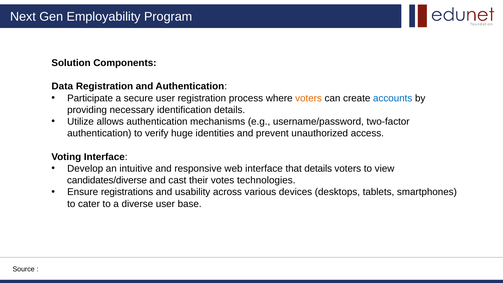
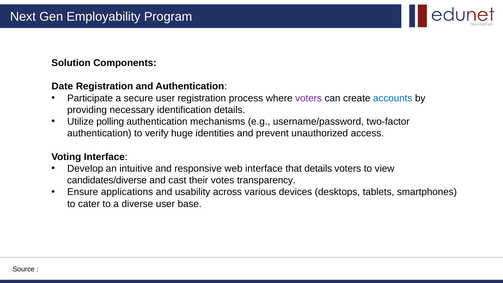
Data: Data -> Date (62, 86)
voters colour: orange -> purple (309, 98)
allows: allows -> polling (110, 122)
technologies: technologies -> transparency (266, 180)
registrations: registrations -> applications (127, 192)
